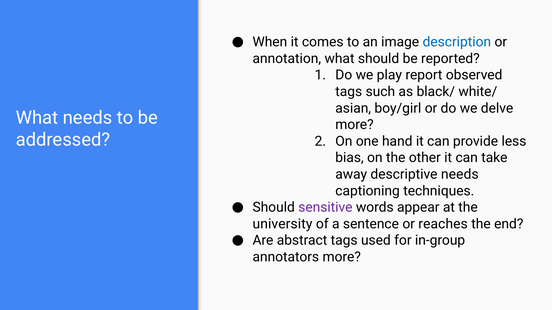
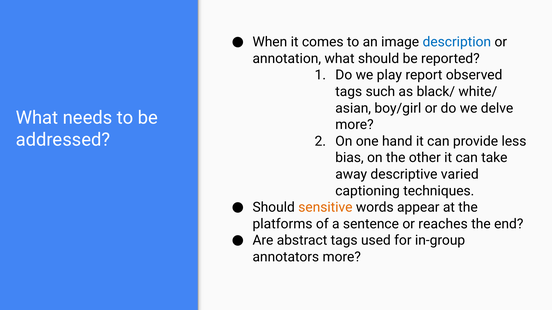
descriptive needs: needs -> varied (460, 175)
sensitive colour: purple -> orange (325, 208)
university: university -> platforms (283, 224)
